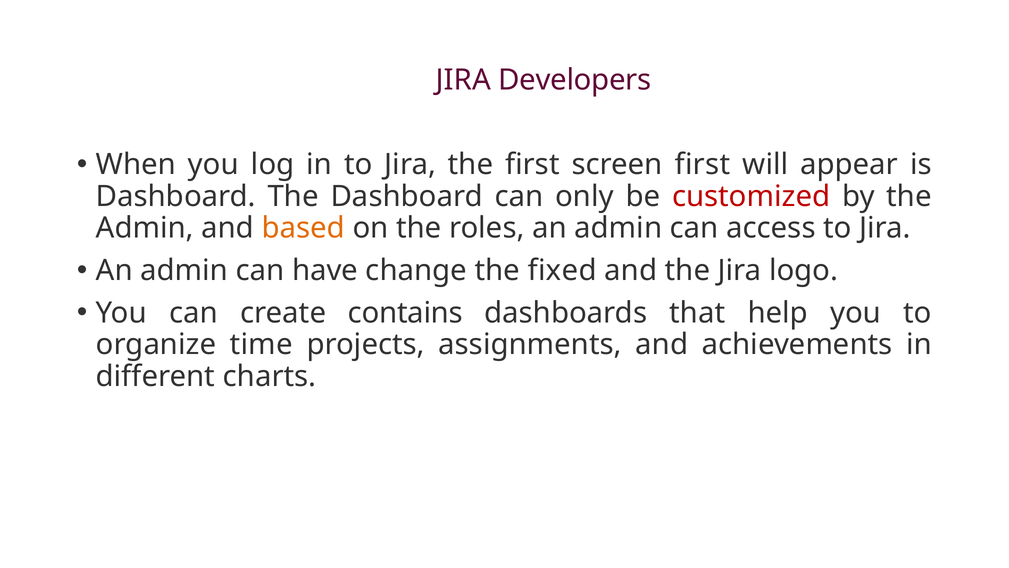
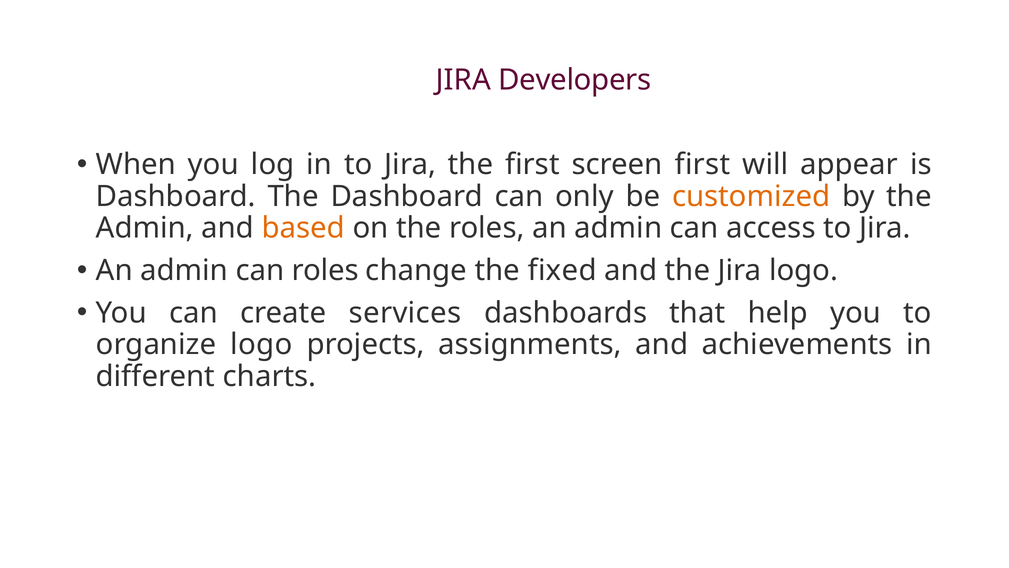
customized colour: red -> orange (751, 196)
can have: have -> roles (325, 270)
contains: contains -> services (405, 313)
organize time: time -> logo (261, 344)
